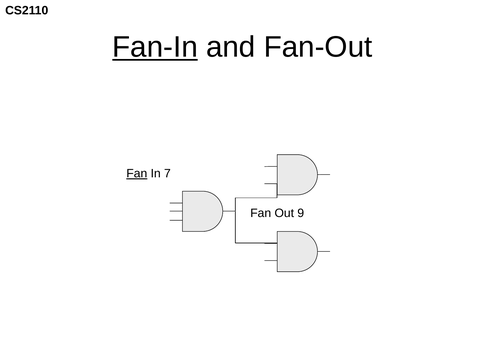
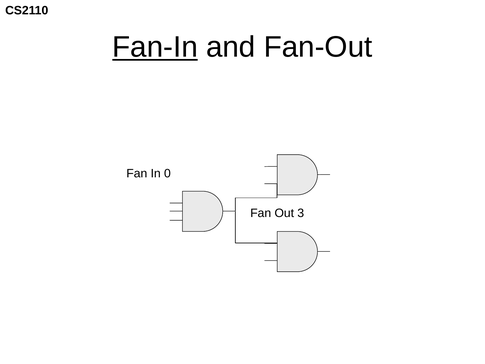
Fan underline: present -> none (137, 174)
7: 7 -> 0 (167, 174)
9: 9 -> 3 (301, 213)
